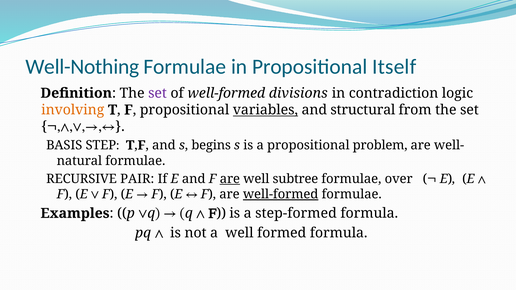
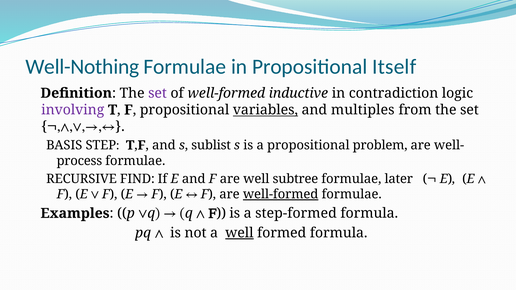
divisions: divisions -> inductive (298, 93)
involving colour: orange -> purple (73, 110)
structural: structural -> multiples (363, 110)
begins: begins -> sublist (211, 145)
natural: natural -> process (79, 161)
PAIR: PAIR -> FIND (137, 179)
are underline: present -> none (230, 179)
over: over -> later (399, 179)
well underline: none -> present (239, 233)
